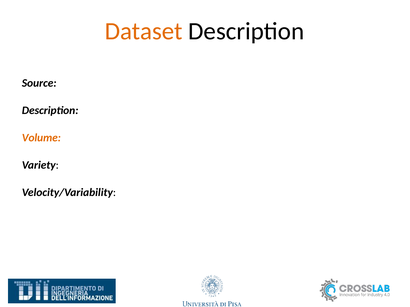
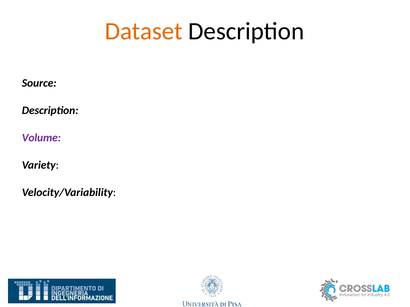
Volume colour: orange -> purple (41, 138)
